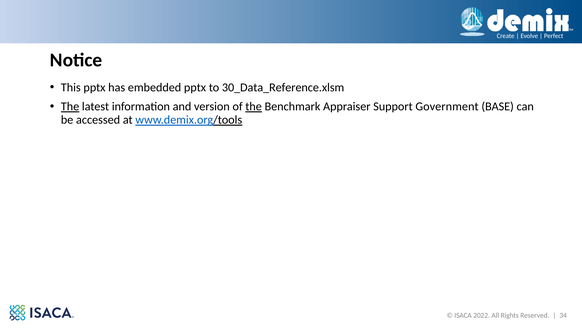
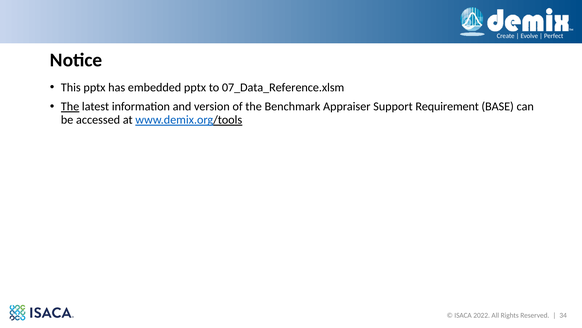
30_Data_Reference.xlsm: 30_Data_Reference.xlsm -> 07_Data_Reference.xlsm (283, 87)
the underline: present -> none (254, 106)
Government: Government -> Requirement (447, 106)
